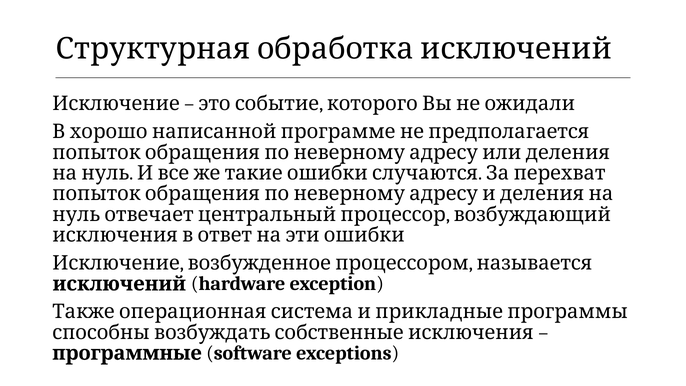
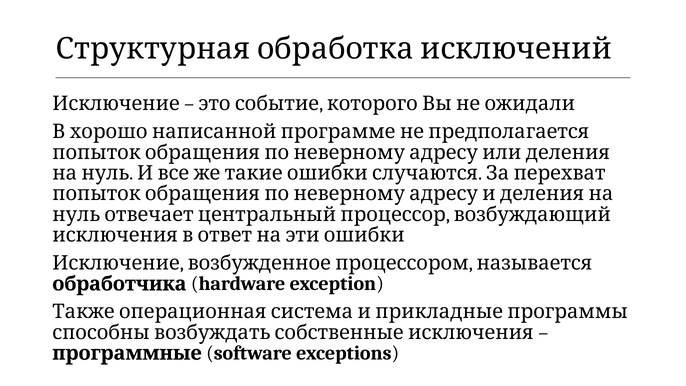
исключений: исключений -> обработчика (119, 284)
